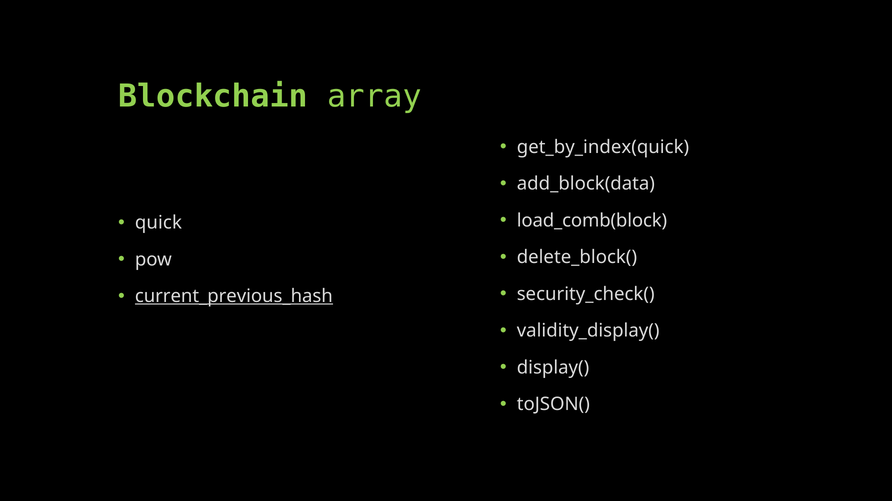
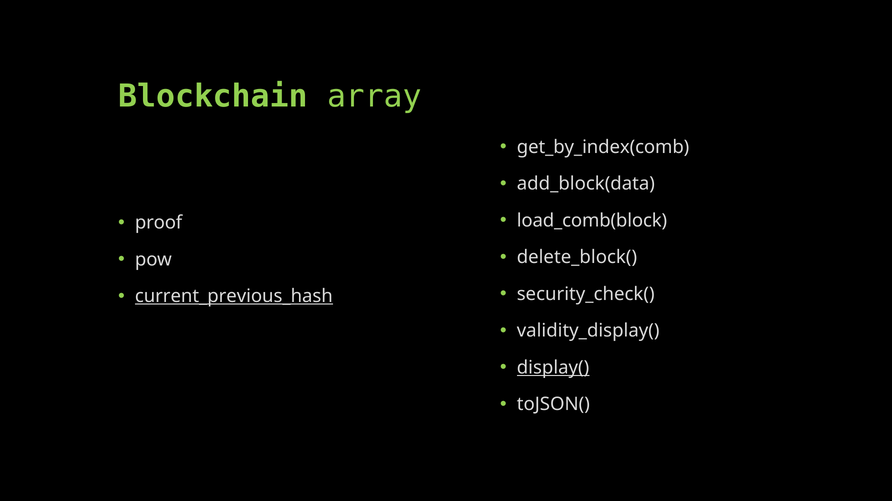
get_by_index(quick: get_by_index(quick -> get_by_index(comb (603, 147)
quick: quick -> proof (159, 223)
display( underline: none -> present (553, 368)
